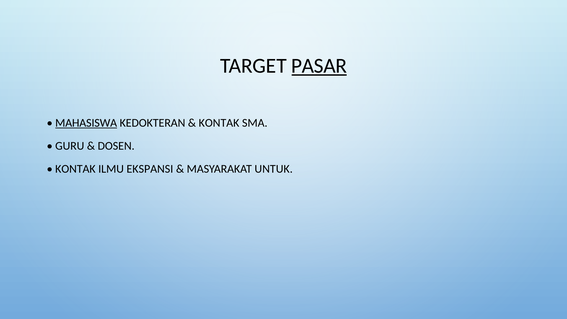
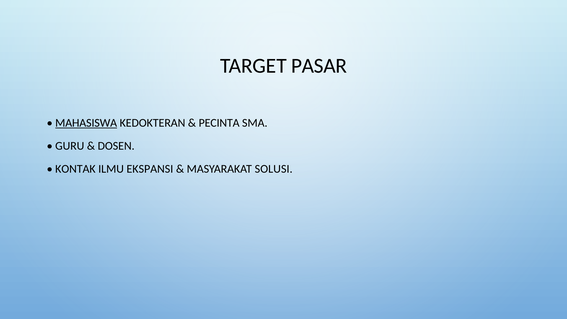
PASAR underline: present -> none (319, 66)
KONTAK: KONTAK -> PECINTA (219, 123)
UNTUK: UNTUK -> SOLUSI (274, 169)
